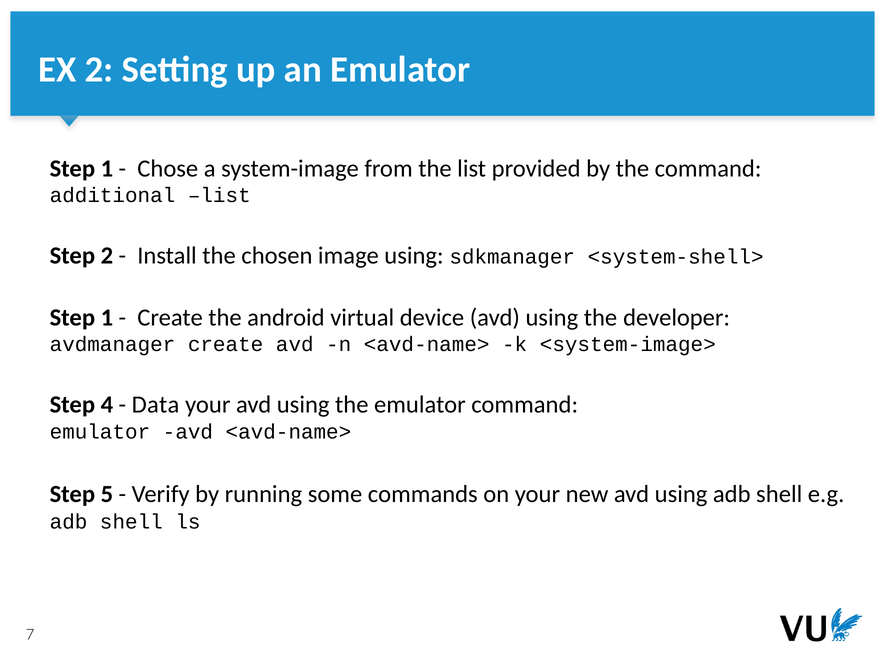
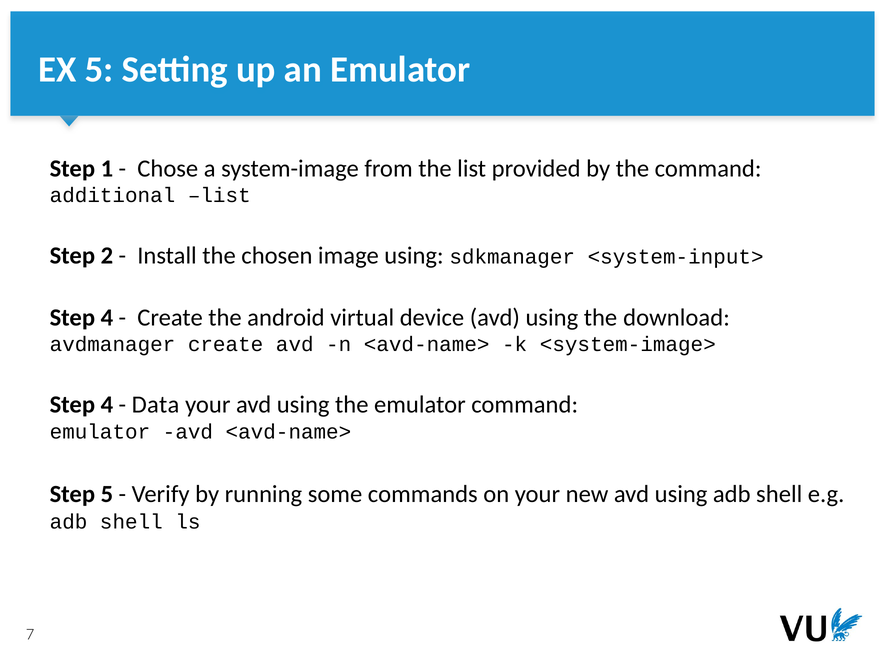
EX 2: 2 -> 5 (99, 70)
<system-shell>: <system-shell> -> <system-input> (676, 257)
1: 1 -> 4 (107, 317)
developer: developer -> download (677, 317)
